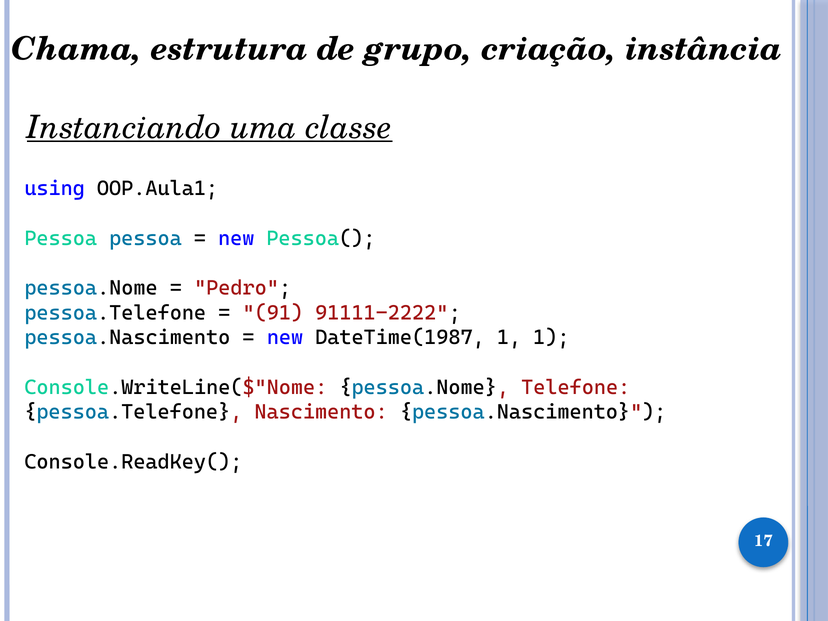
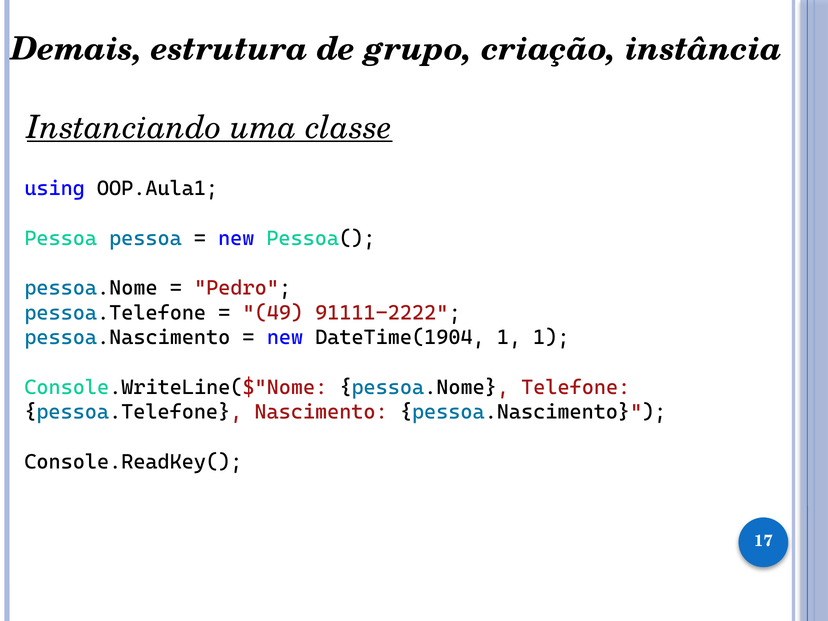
Chama: Chama -> Demais (77, 49)
91: 91 -> 49 (273, 313)
DateTime(1987: DateTime(1987 -> DateTime(1904 (400, 338)
